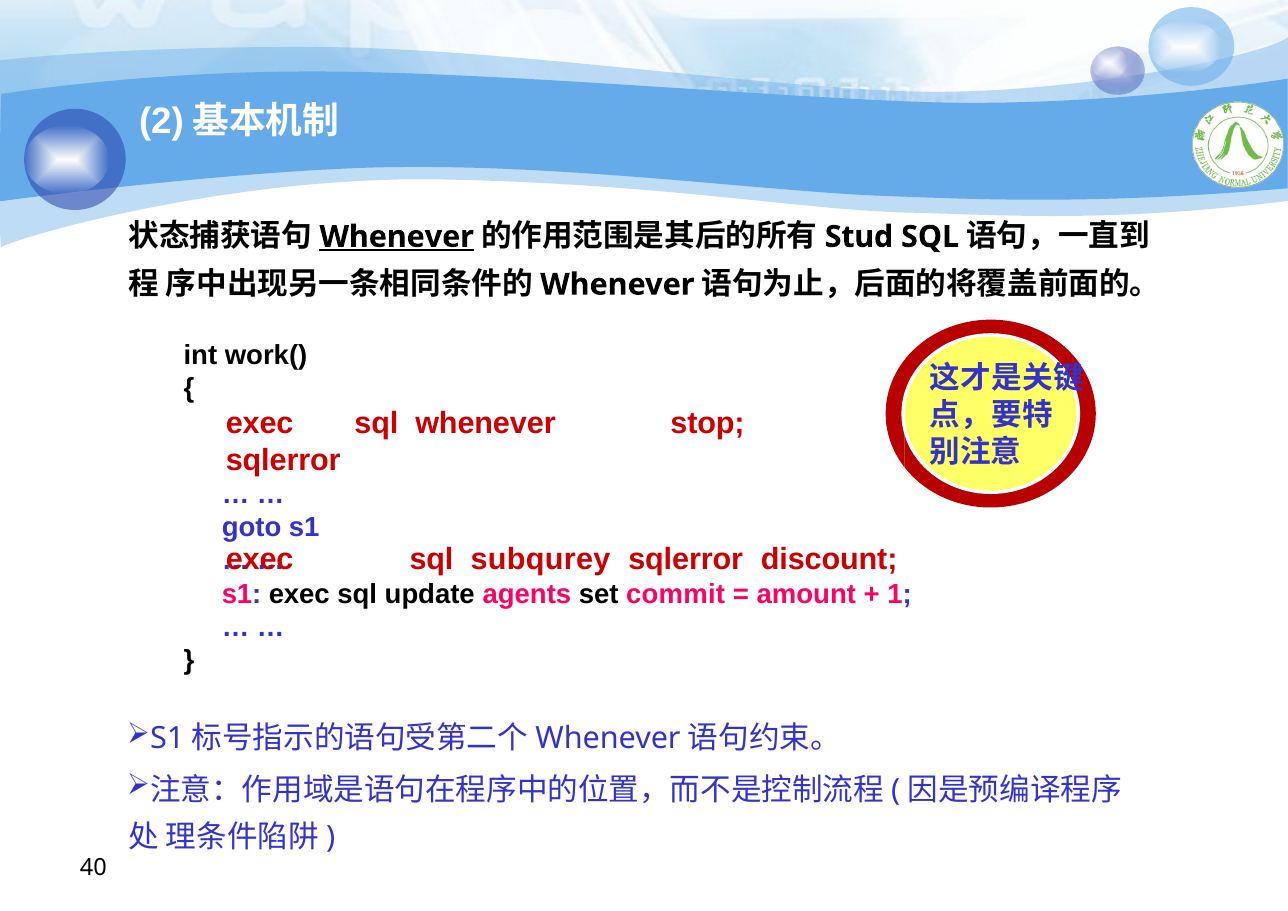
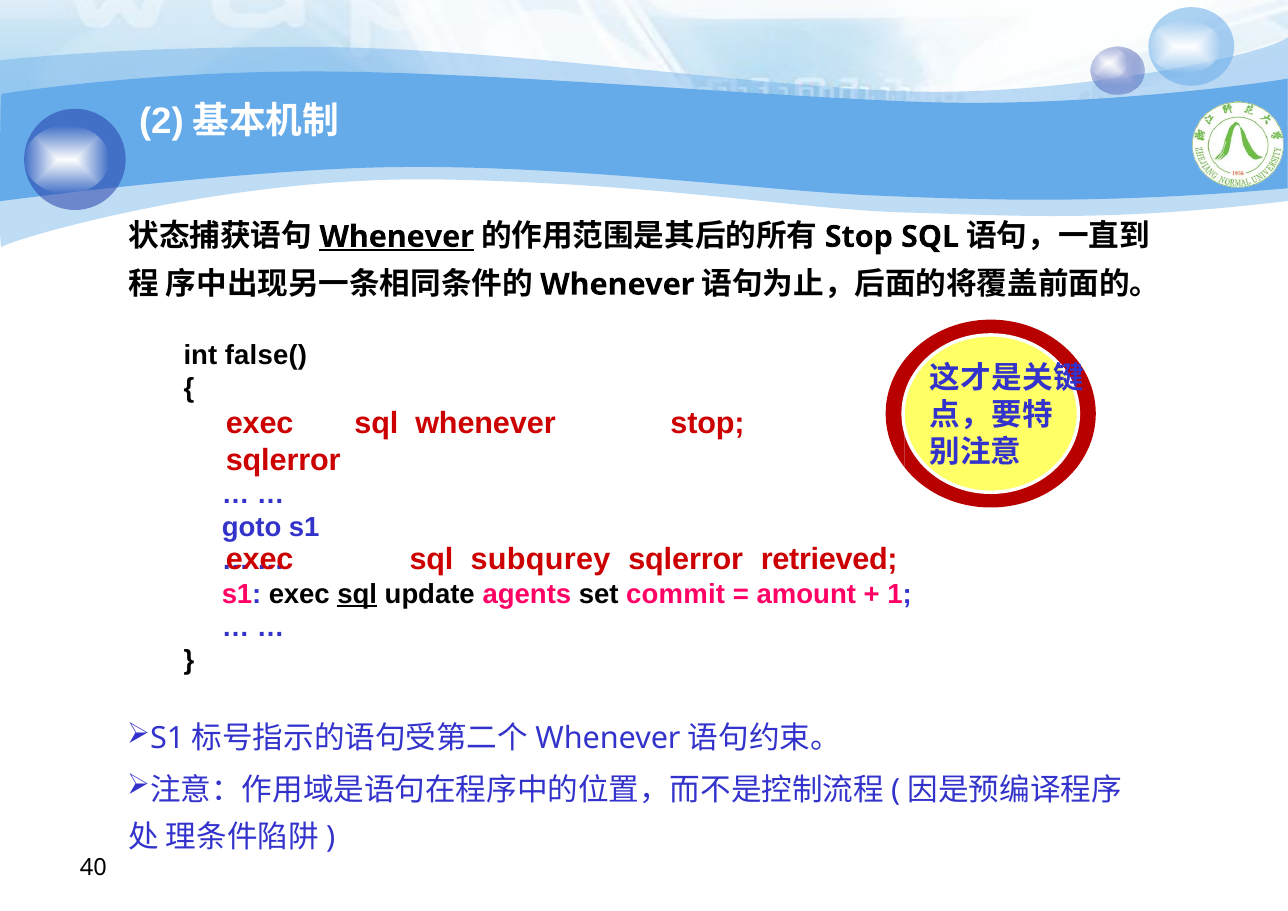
Stud: Stud -> Stop (859, 237)
work(: work( -> false( (266, 355)
discount: discount -> retrieved (829, 559)
sql underline: none -> present (357, 594)
